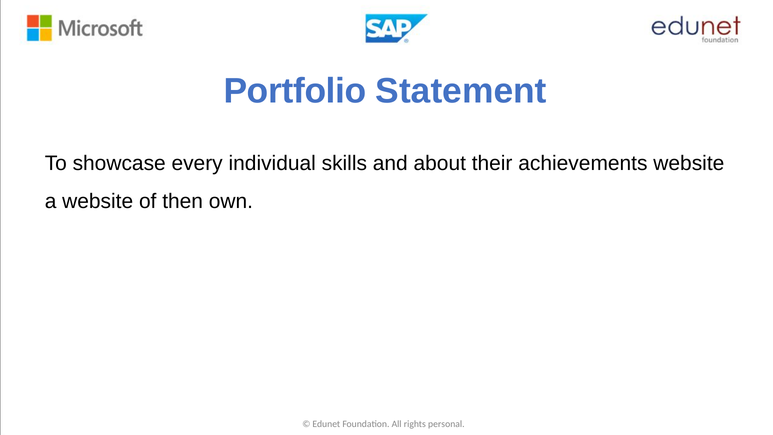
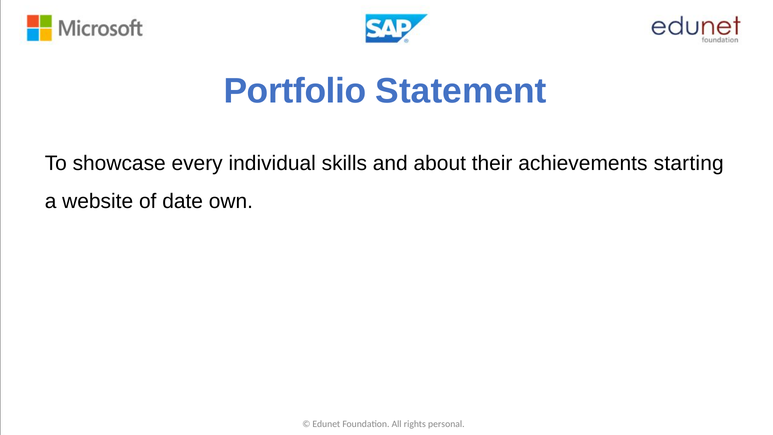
achievements website: website -> starting (689, 163)
then: then -> date (183, 201)
